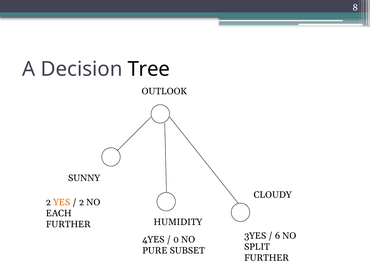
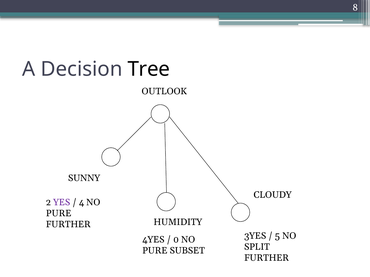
YES colour: orange -> purple (62, 203)
2: 2 -> 4 (82, 203)
EACH: EACH -> PURE (59, 214)
6: 6 -> 5 (277, 236)
